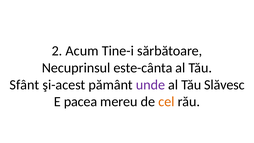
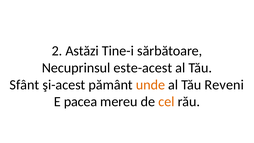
Acum: Acum -> Astăzi (82, 51)
este-cânta: este-cânta -> este-acest (143, 68)
unde colour: purple -> orange (150, 85)
Slăvesc: Slăvesc -> Reveni (224, 85)
